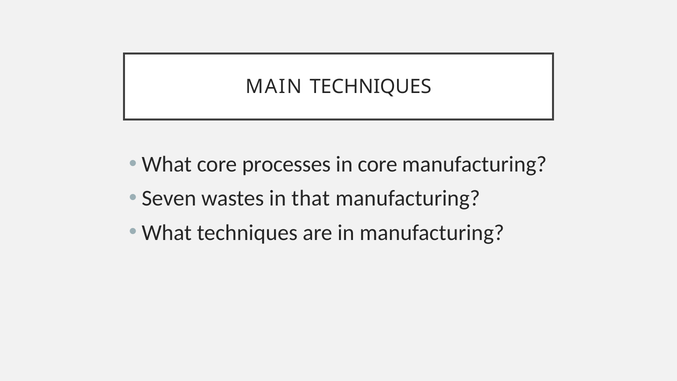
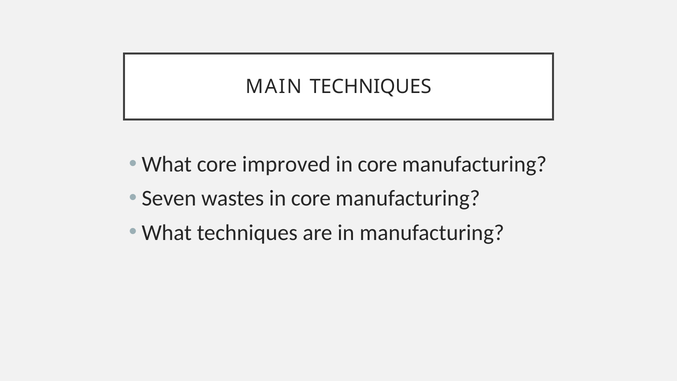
processes: processes -> improved (286, 164)
wastes in that: that -> core (311, 198)
